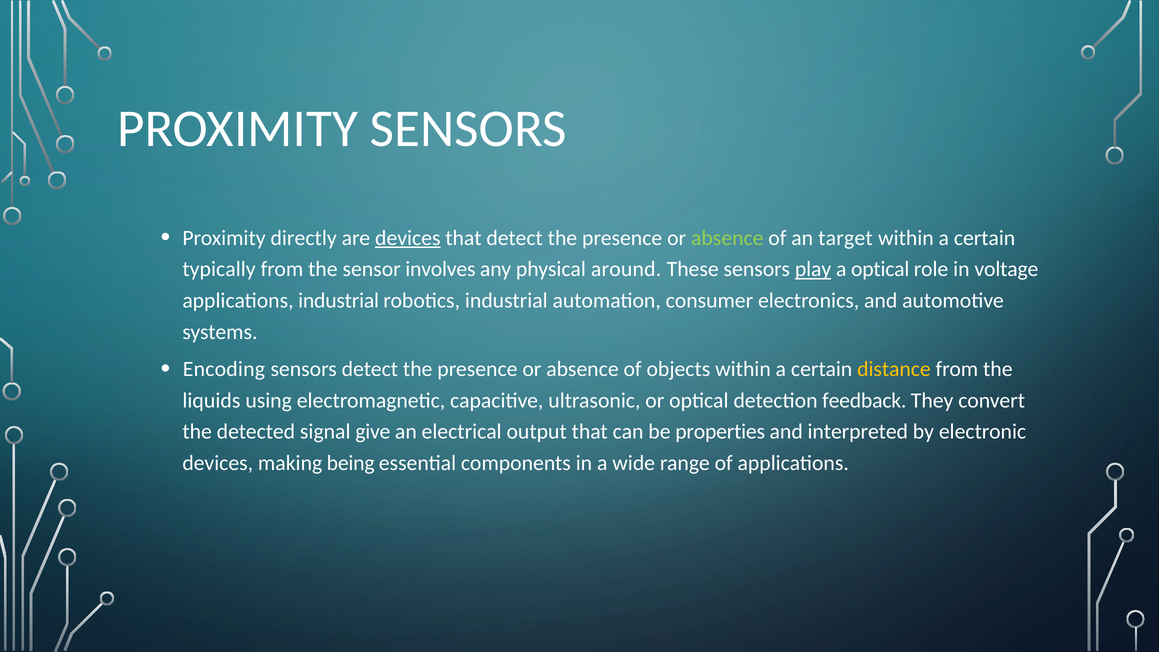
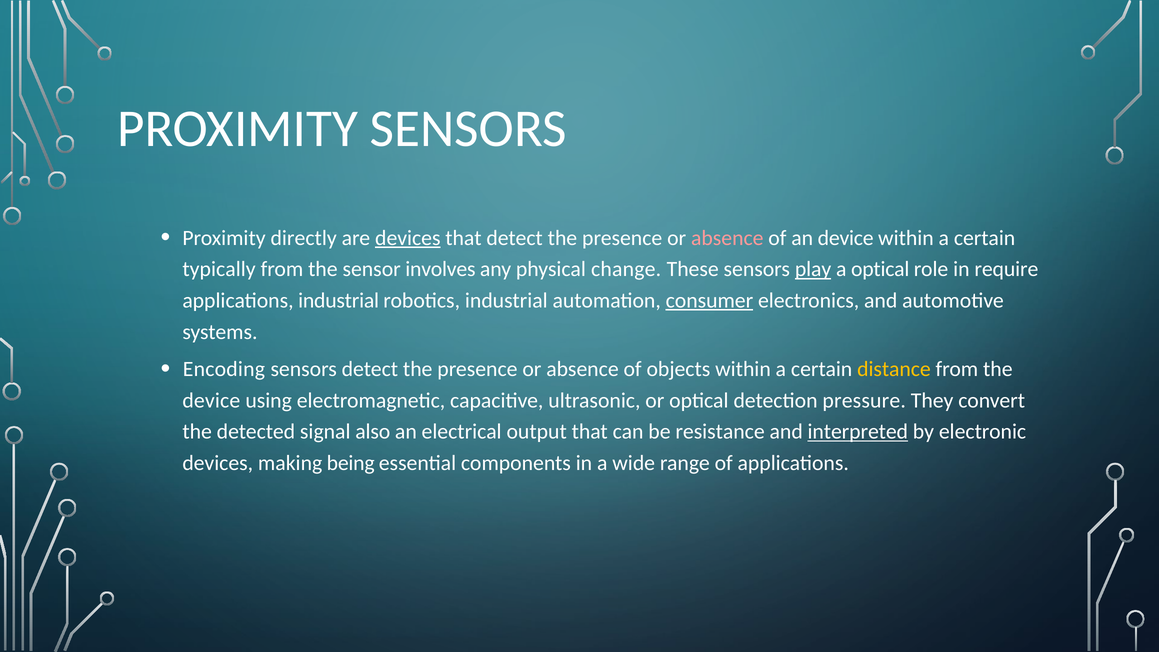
absence colour: light green -> pink (727, 238)
an target: target -> device (846, 238)
around: around -> change (626, 269)
voltage: voltage -> require (1006, 269)
consumer underline: none -> present (709, 301)
liquids: liquids -> device (211, 400)
feedback: feedback -> pressure (864, 400)
give: give -> also (373, 432)
properties: properties -> resistance (720, 432)
interpreted underline: none -> present (858, 432)
